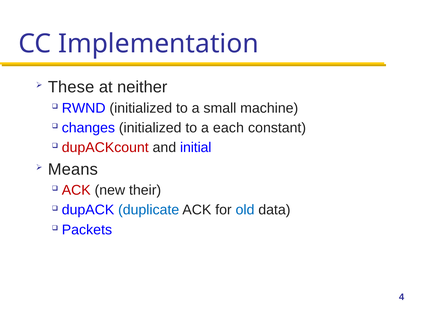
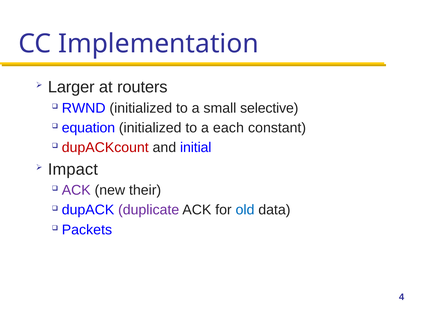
These: These -> Larger (71, 87)
neither: neither -> routers (142, 87)
machine: machine -> selective (269, 108)
changes: changes -> equation (88, 128)
Means: Means -> Impact (73, 169)
ACK colour: red -> purple (76, 190)
duplicate colour: blue -> purple (149, 210)
